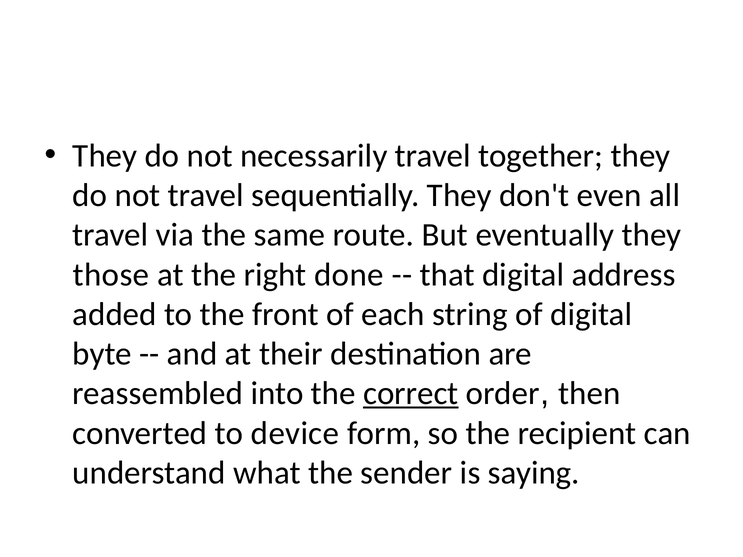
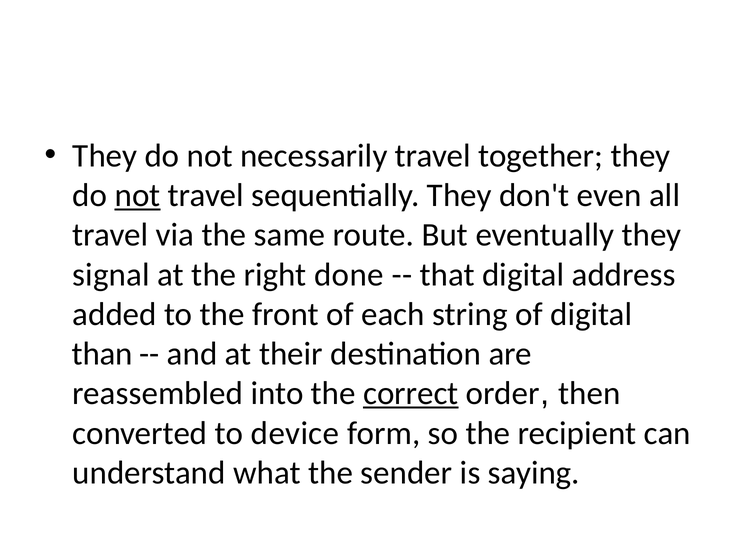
not underline: none -> present (138, 196)
those: those -> signal (111, 275)
byte: byte -> than (102, 354)
